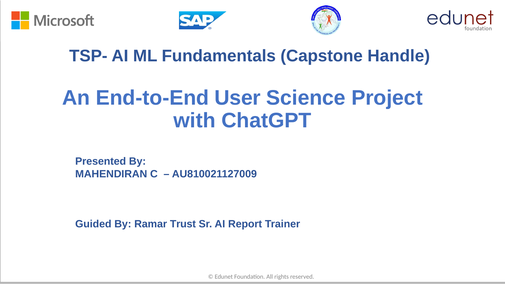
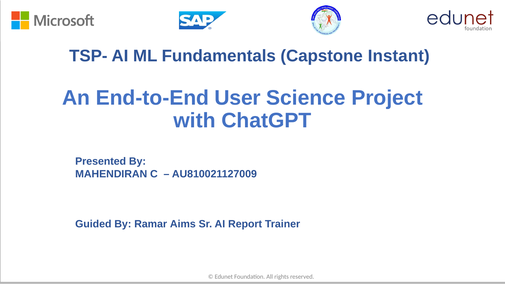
Handle: Handle -> Instant (399, 56)
Trust: Trust -> Aims (183, 224)
